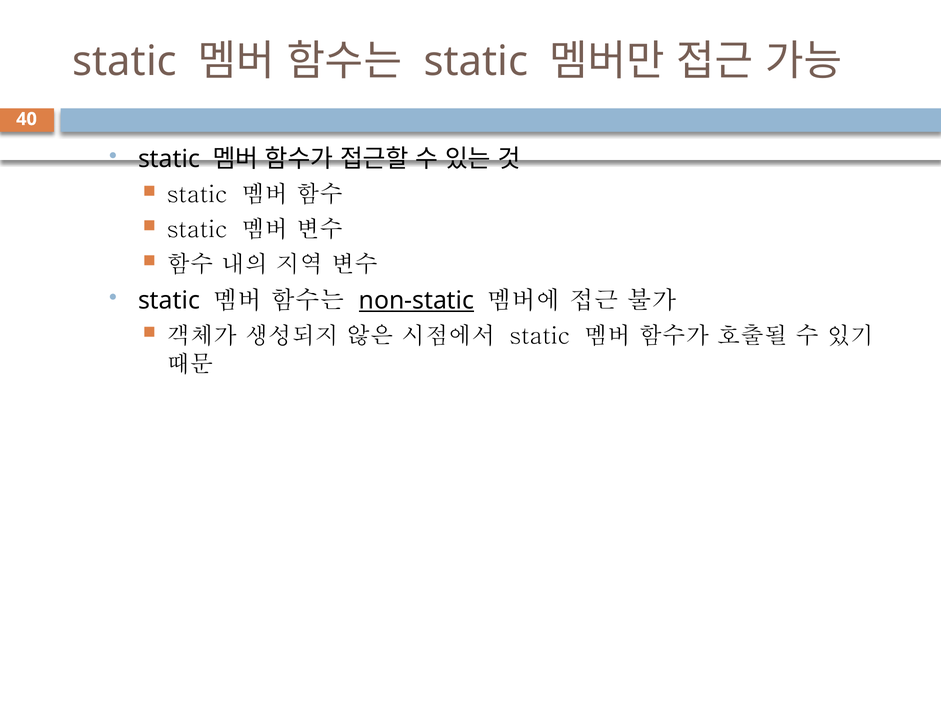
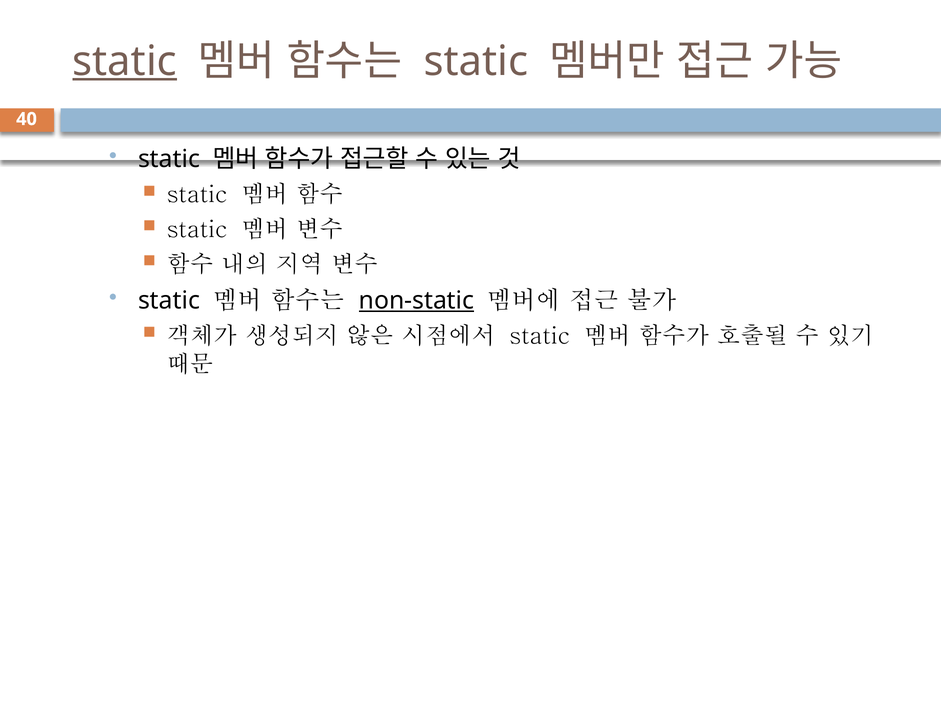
static underline: none -> present (125, 61)
